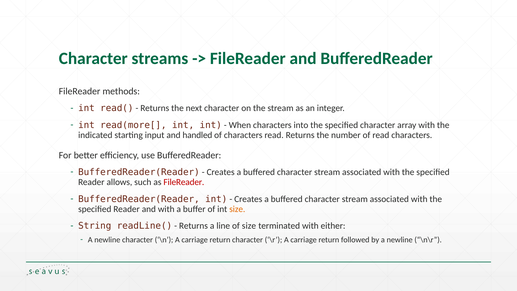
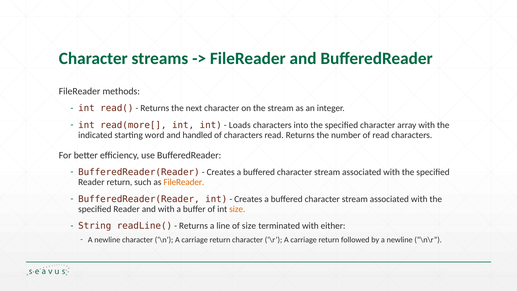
When: When -> Loads (240, 125)
input: input -> word (155, 135)
Reader allows: allows -> return (119, 182)
FileReader colour: red -> orange (184, 182)
